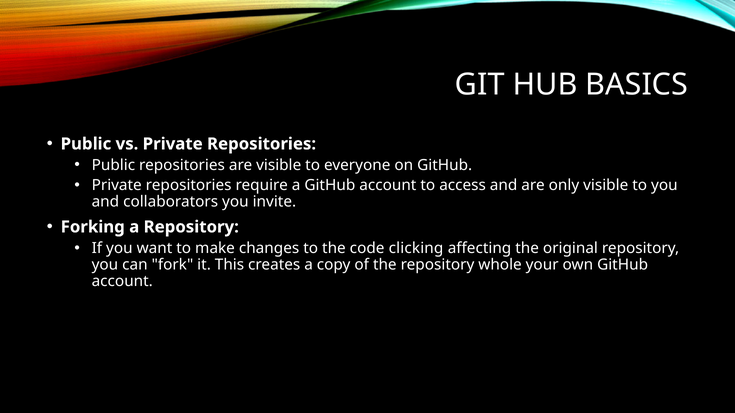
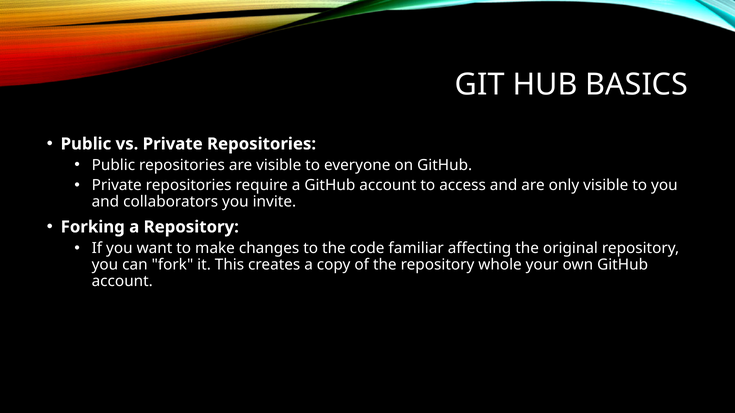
clicking: clicking -> familiar (416, 248)
